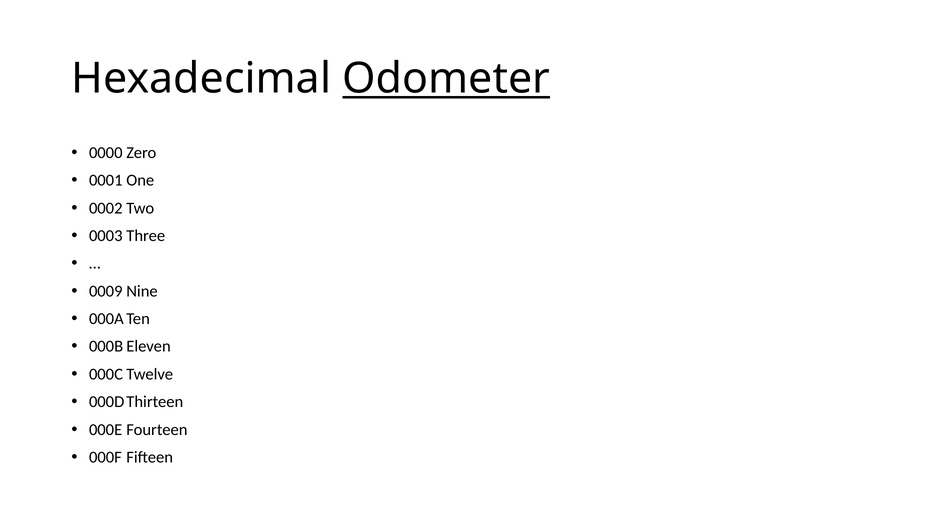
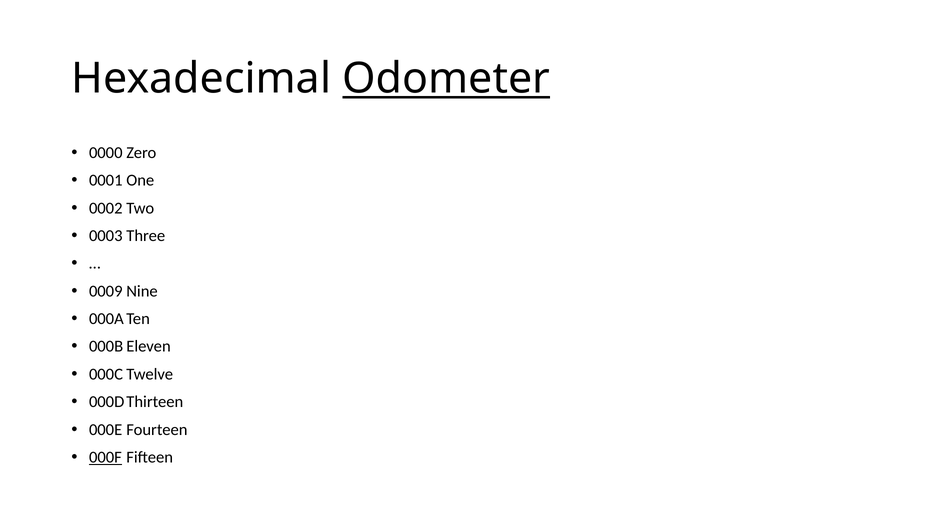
000F underline: none -> present (105, 457)
